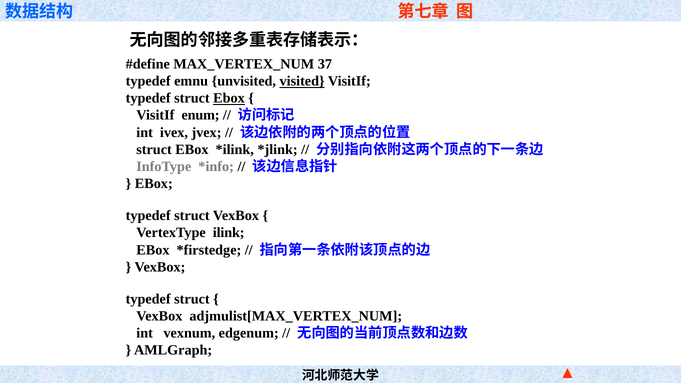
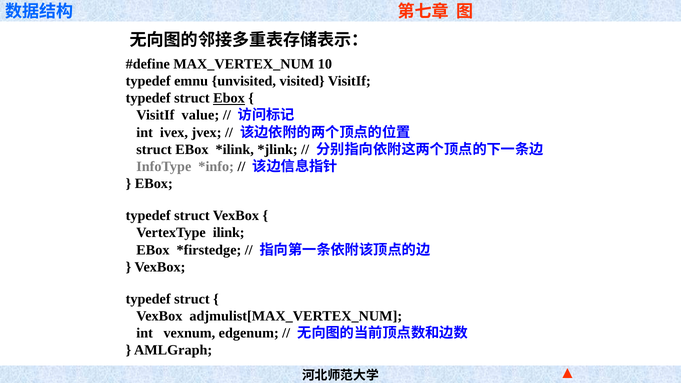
37: 37 -> 10 (325, 64)
visited underline: present -> none (302, 81)
enum: enum -> value (200, 115)
